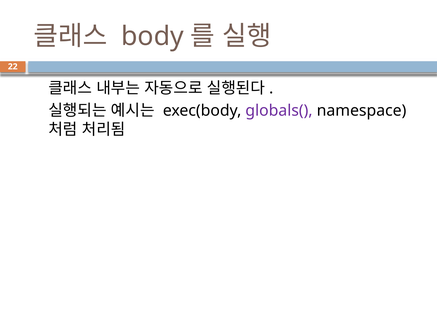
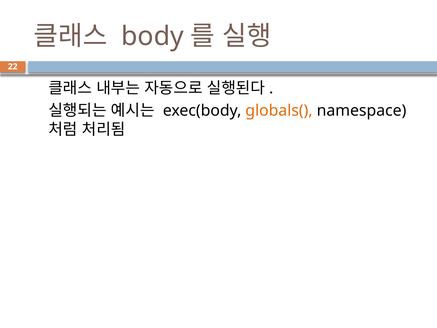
globals( colour: purple -> orange (279, 111)
